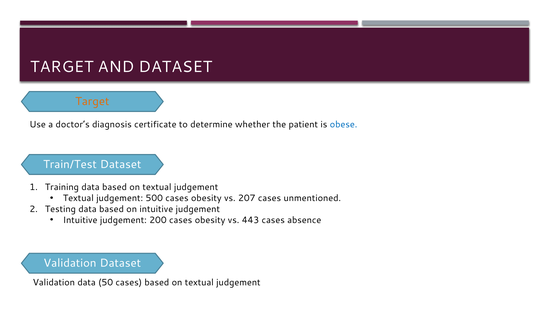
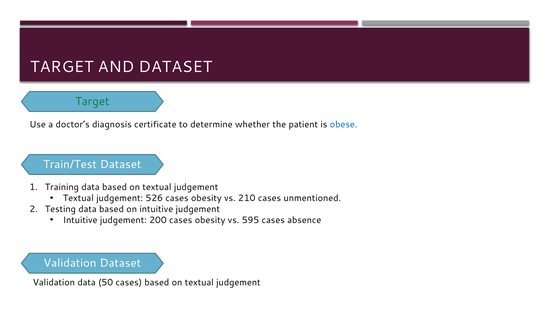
Target colour: orange -> green (92, 101)
500: 500 -> 526 (154, 198)
207: 207 -> 210 (247, 198)
443: 443 -> 595 (250, 220)
